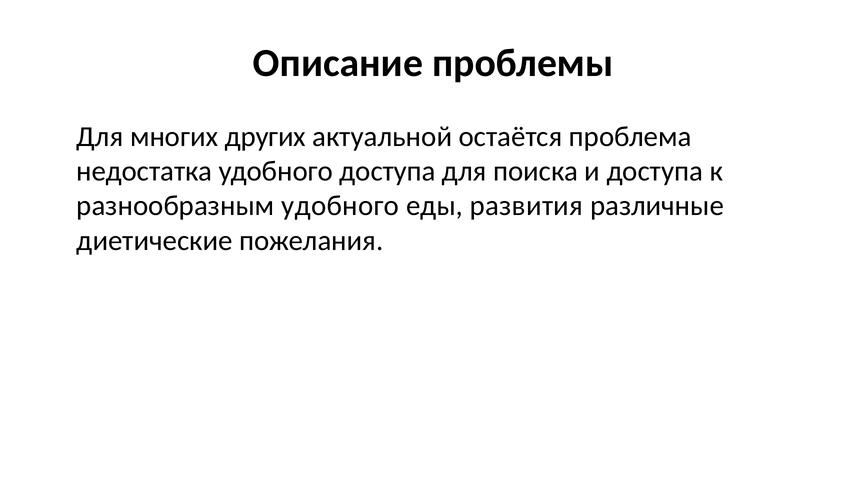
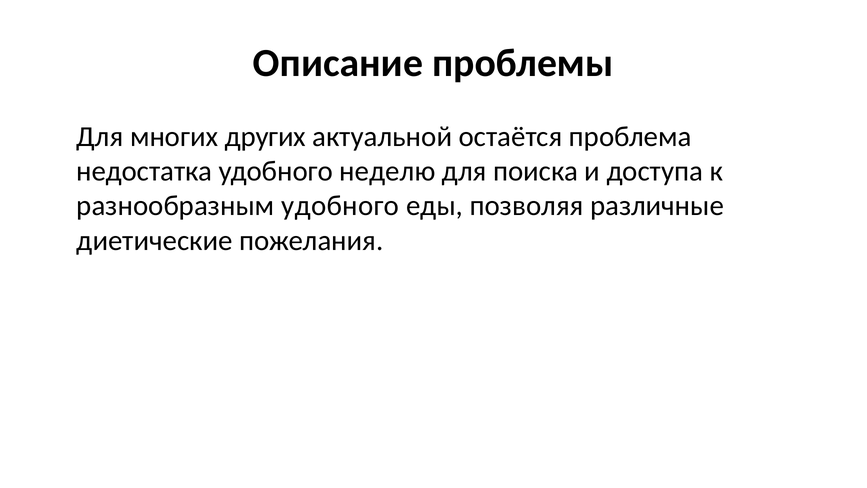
удобного доступа: доступа -> неделю (387, 171)
развития: развития -> позволяя (527, 206)
